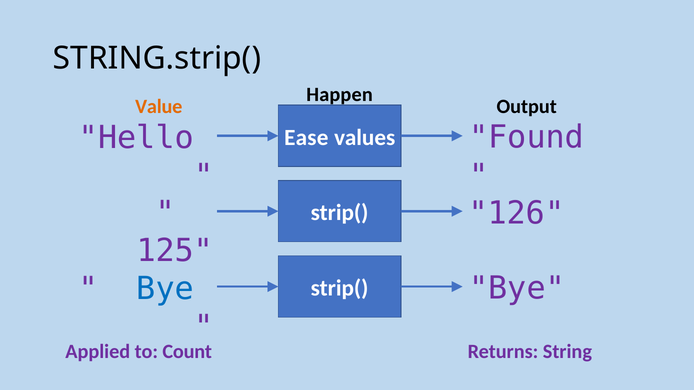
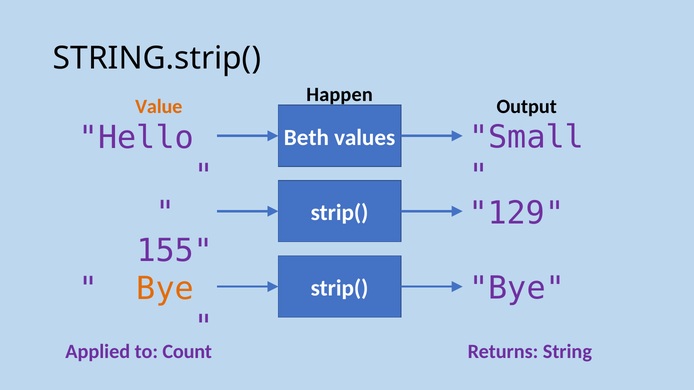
Found: Found -> Small (527, 138)
Ease: Ease -> Beth (306, 138)
126: 126 -> 129 (516, 214)
125: 125 -> 155 (175, 251)
Bye colour: blue -> orange (165, 289)
